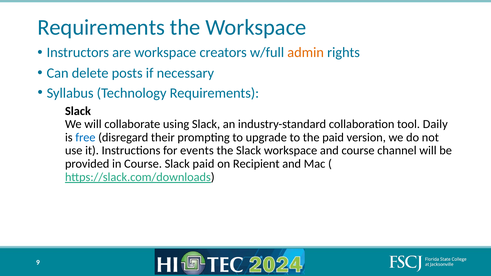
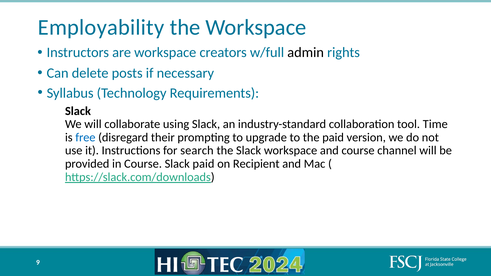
Requirements: Requirements -> Employability (101, 27)
admin colour: orange -> black (306, 53)
Daily: Daily -> Time (435, 124)
events: events -> search (197, 151)
